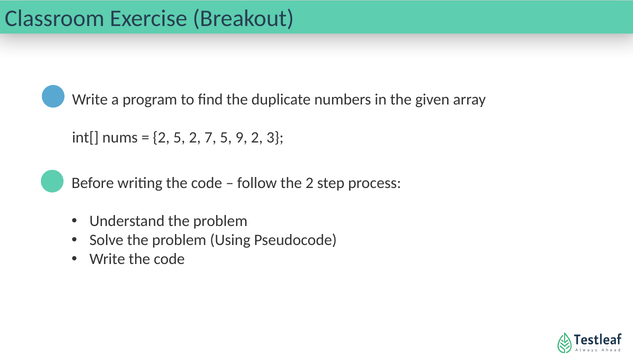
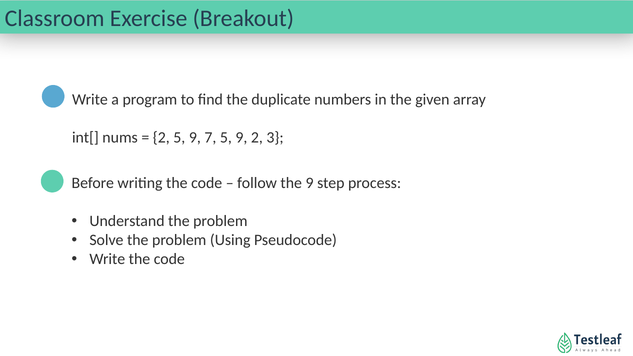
2 5 2: 2 -> 9 (195, 138)
the 2: 2 -> 9 (310, 183)
